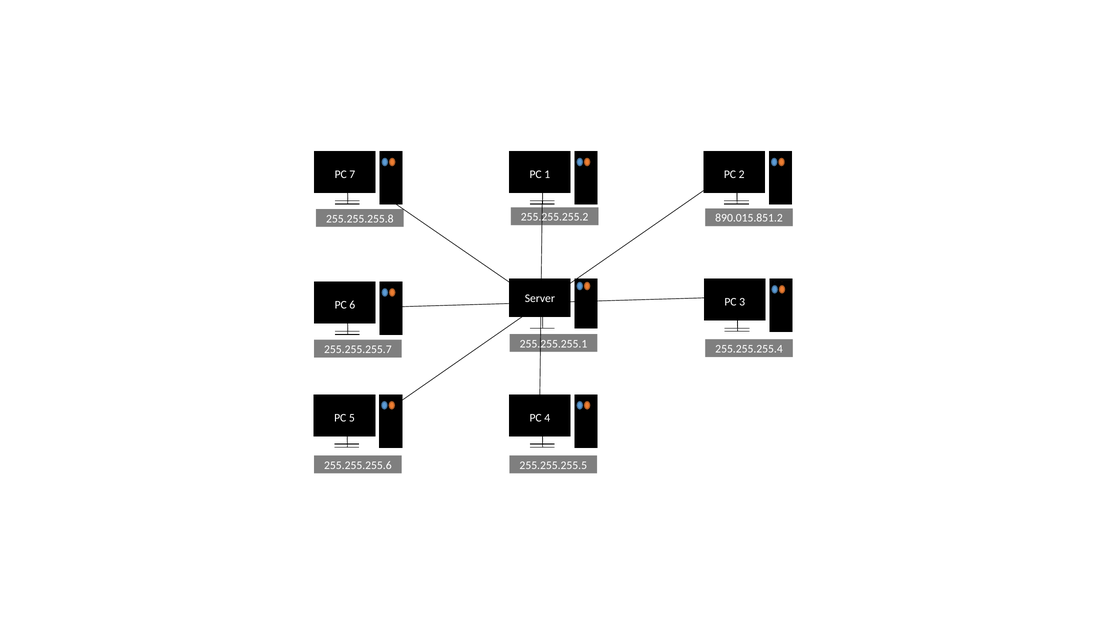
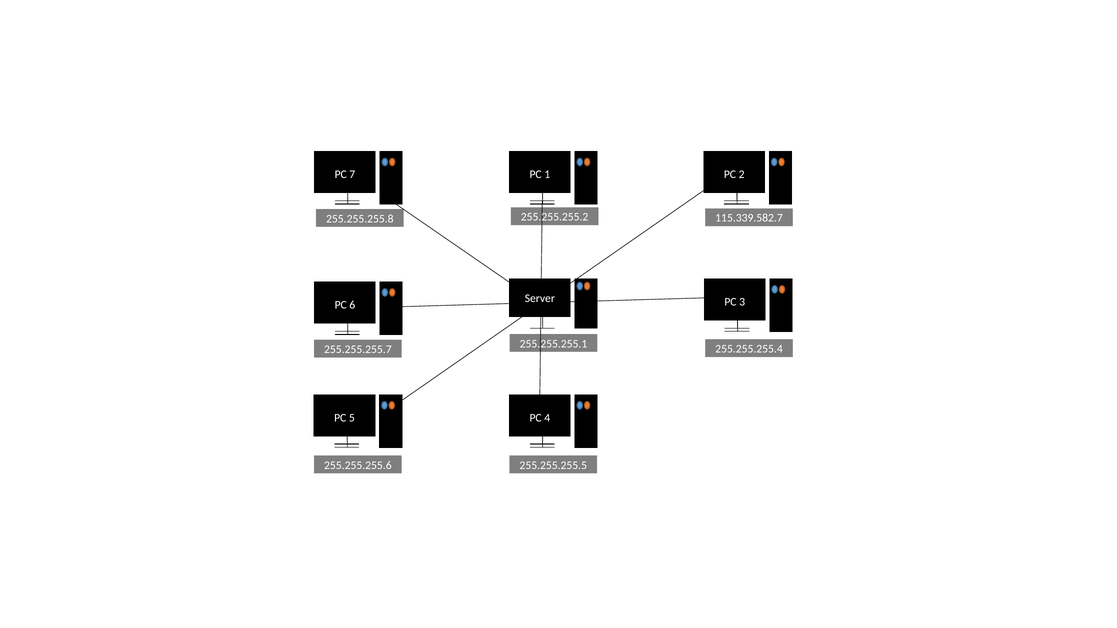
890.015.851.2: 890.015.851.2 -> 115.339.582.7 (749, 218)
